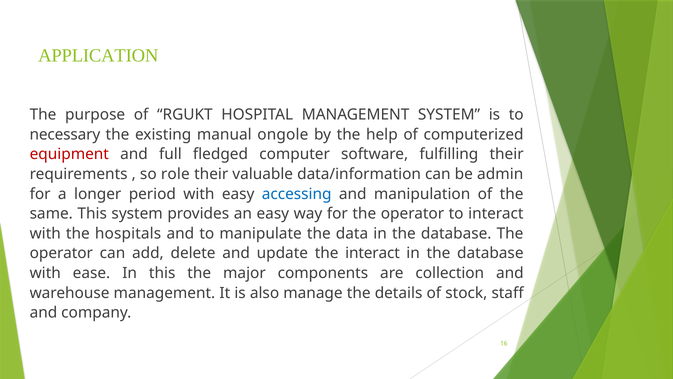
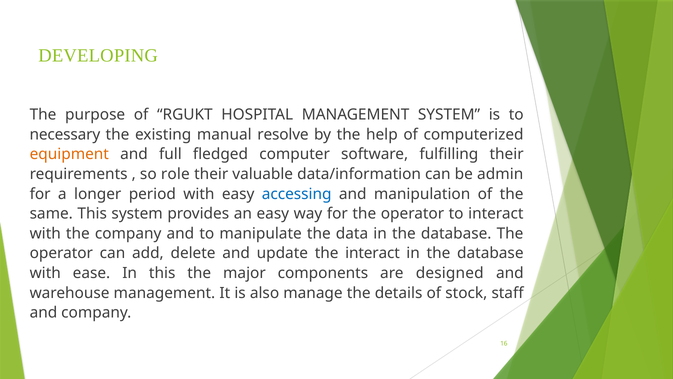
APPLICATION: APPLICATION -> DEVELOPING (98, 55)
ongole: ongole -> resolve (283, 134)
equipment colour: red -> orange (69, 154)
the hospitals: hospitals -> company (128, 233)
collection: collection -> designed (450, 273)
